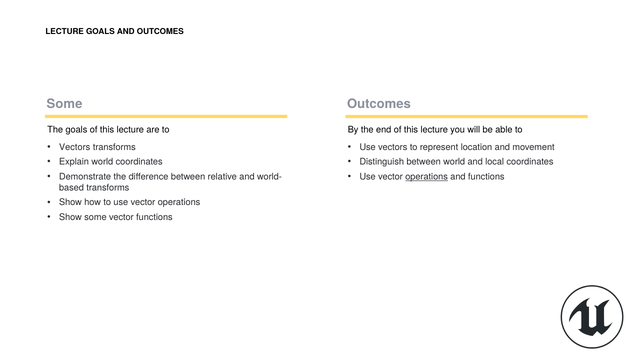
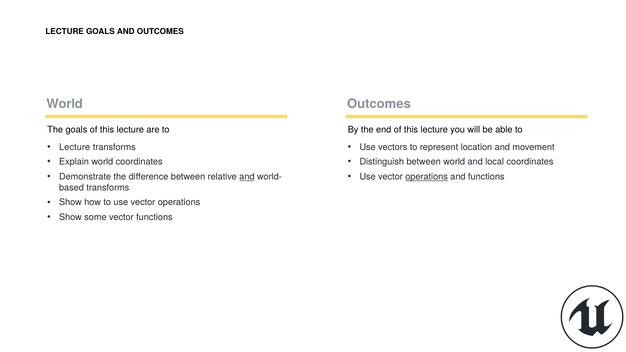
Some: Some -> World (65, 104)
Vectors: Vectors -> Lecture (75, 147)
and underline: none -> present (247, 177)
